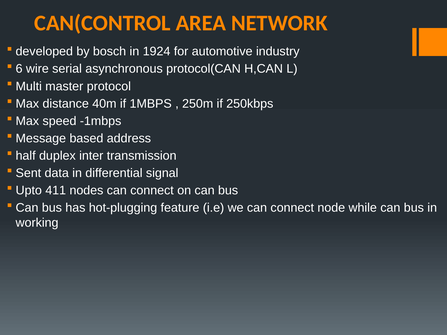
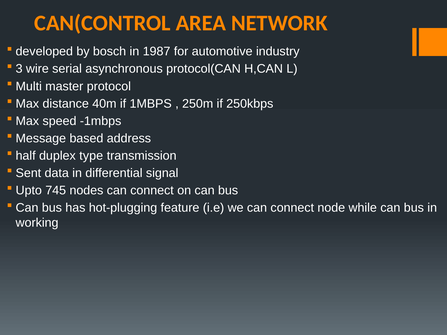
1924: 1924 -> 1987 (157, 52)
6: 6 -> 3 (19, 69)
inter: inter -> type (91, 156)
411: 411 -> 745 (56, 191)
